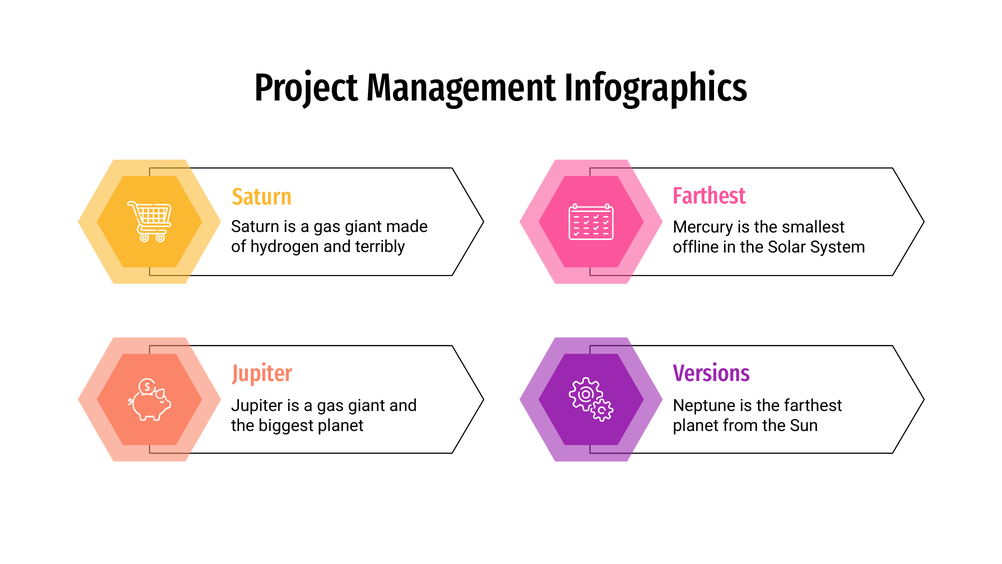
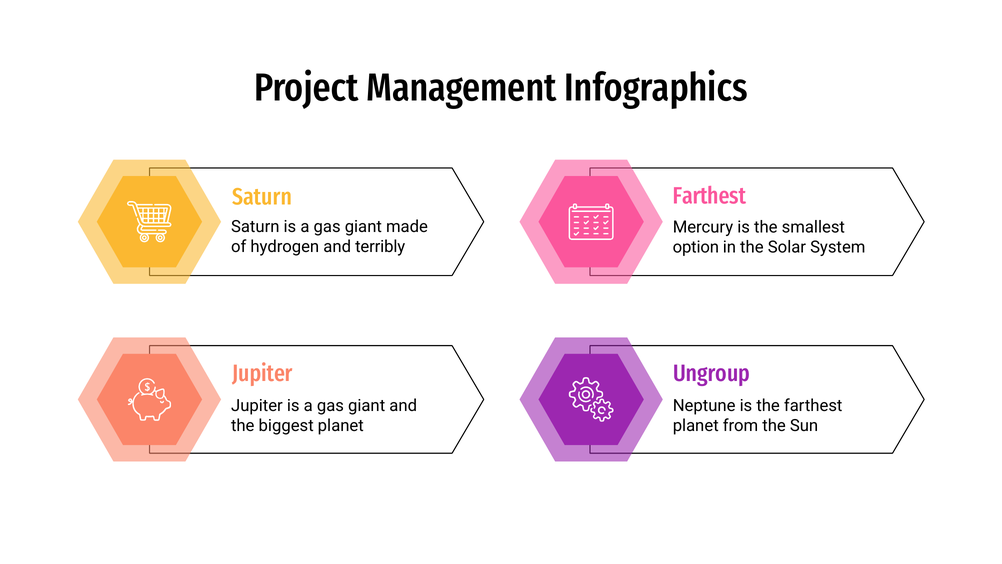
offline: offline -> option (696, 247)
Versions: Versions -> Ungroup (712, 373)
